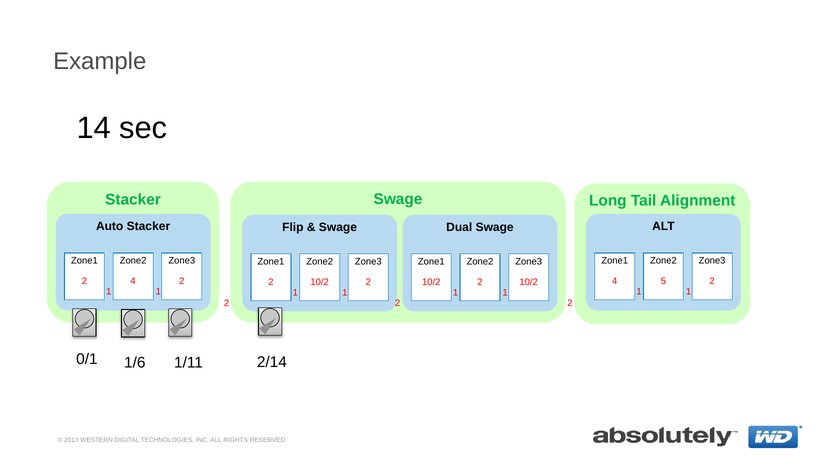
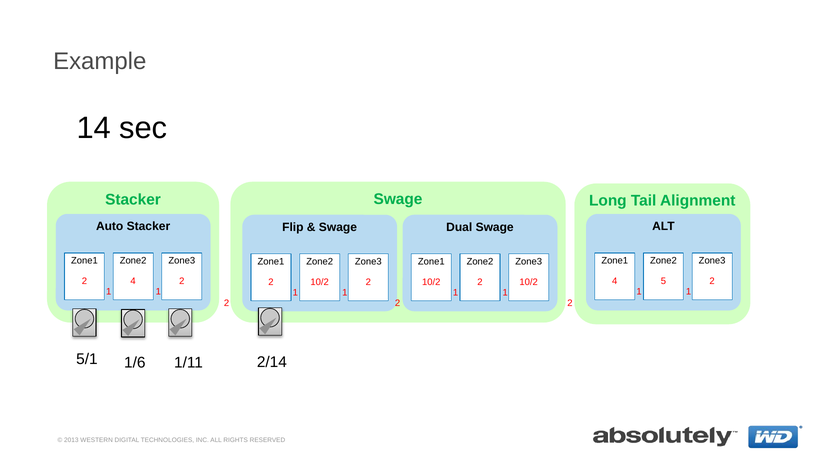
0/1: 0/1 -> 5/1 (87, 359)
